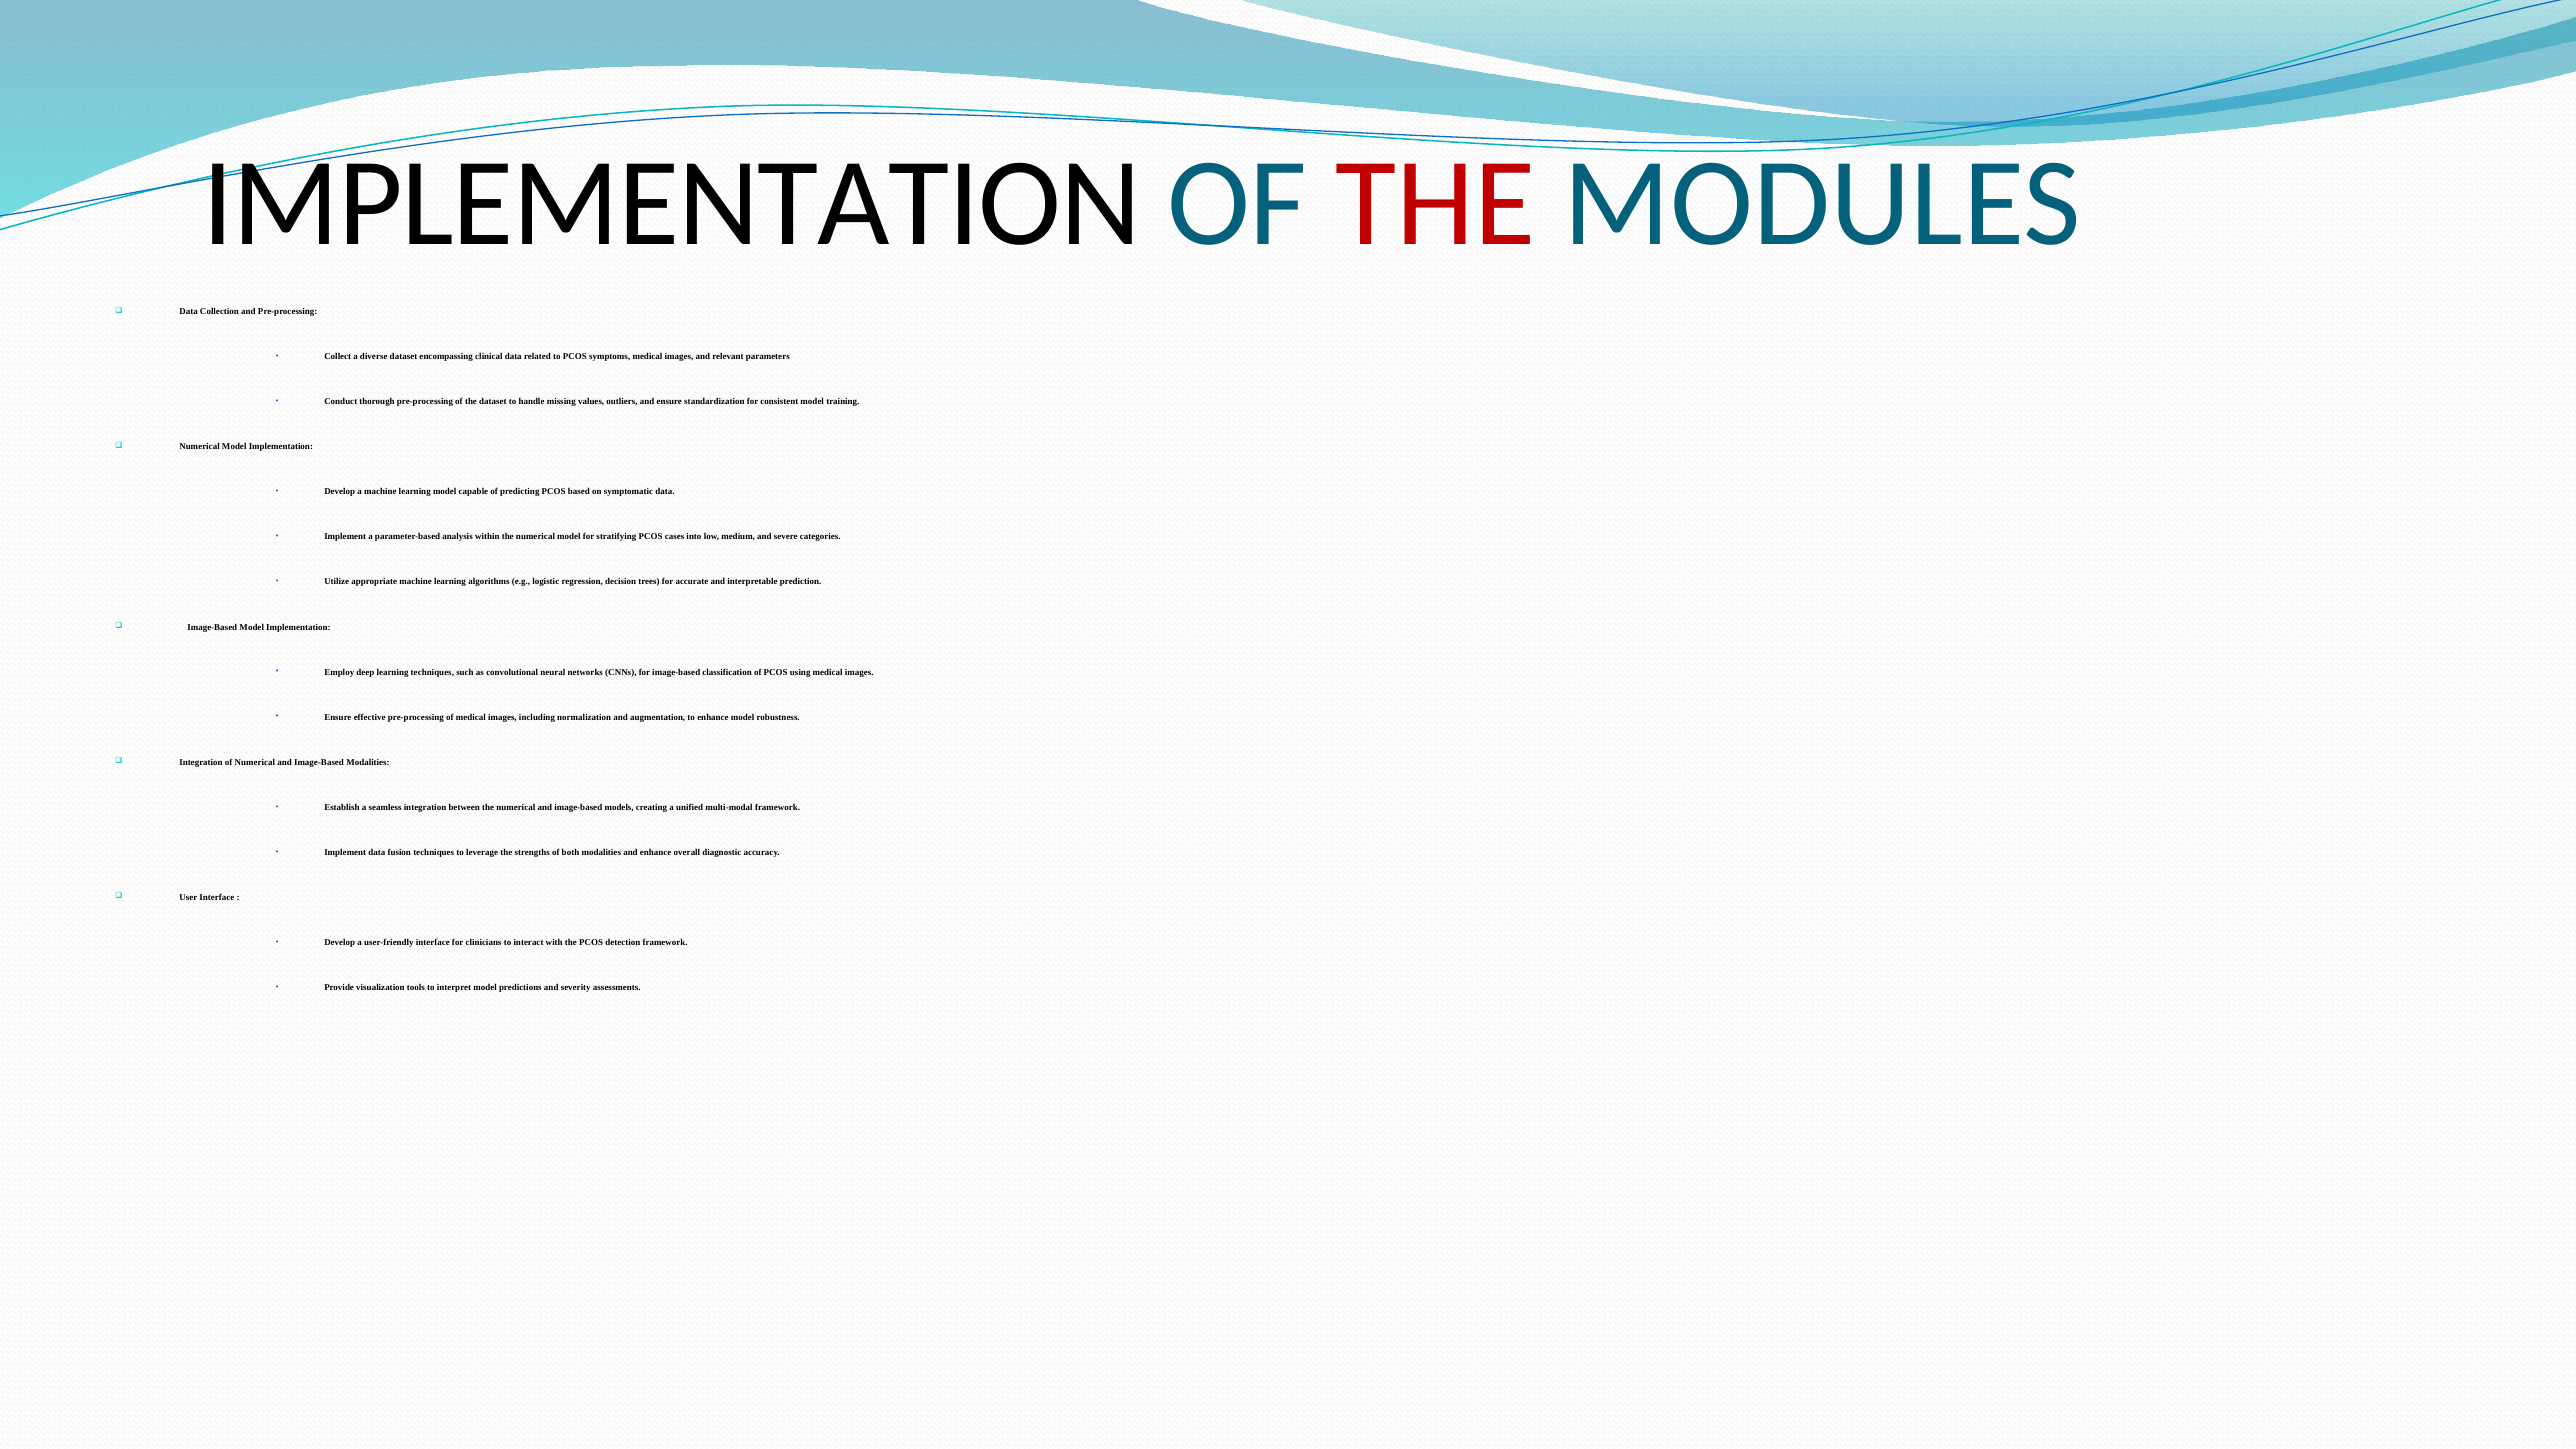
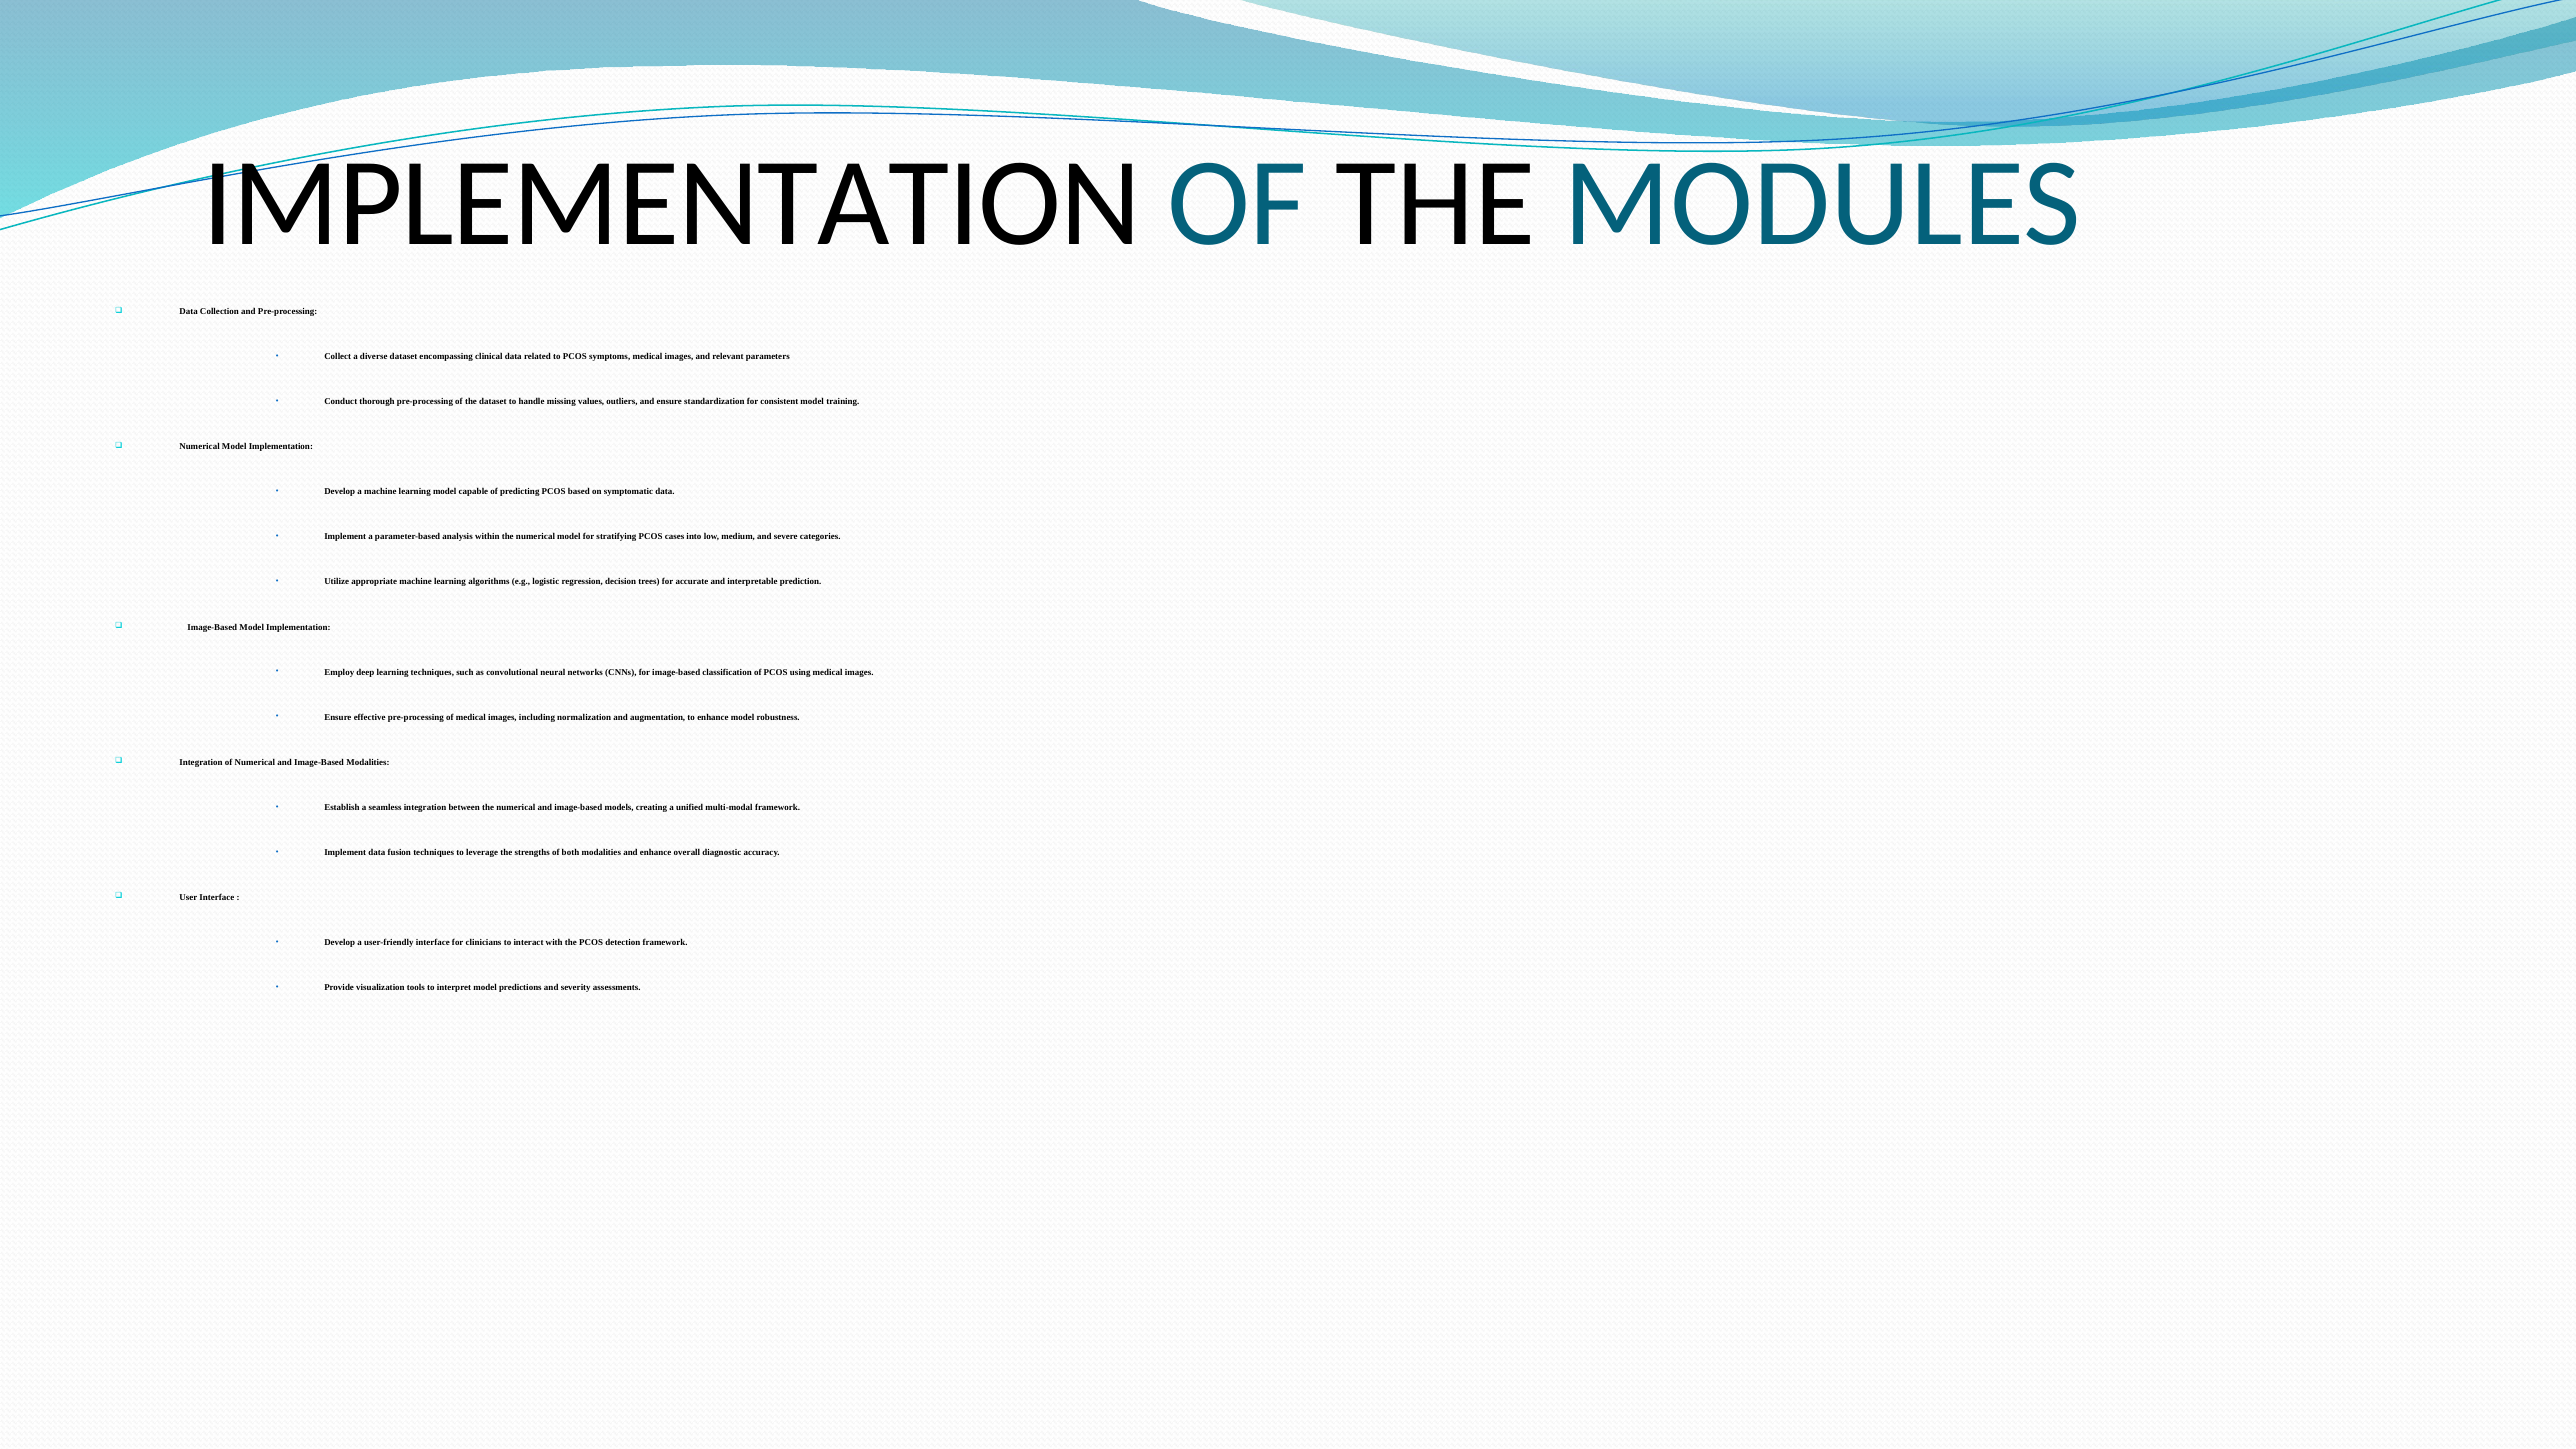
THE colour: red -> black (1435, 203)
